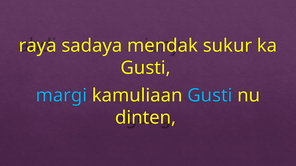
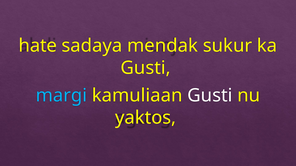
raya: raya -> hate (38, 46)
Gusti colour: light blue -> white (210, 96)
dinten: dinten -> yaktos (146, 118)
